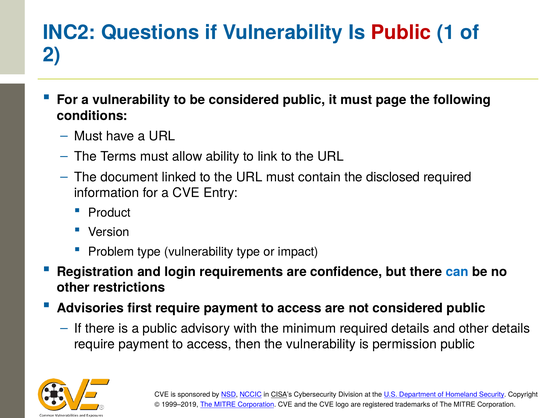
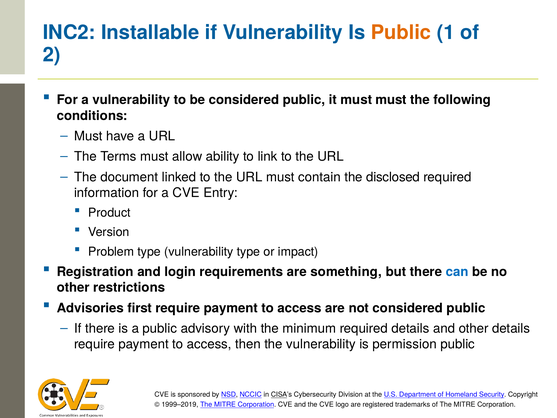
Questions: Questions -> Installable (150, 33)
Public colour: red -> orange (401, 33)
must page: page -> must (391, 100)
confidence: confidence -> something (346, 272)
